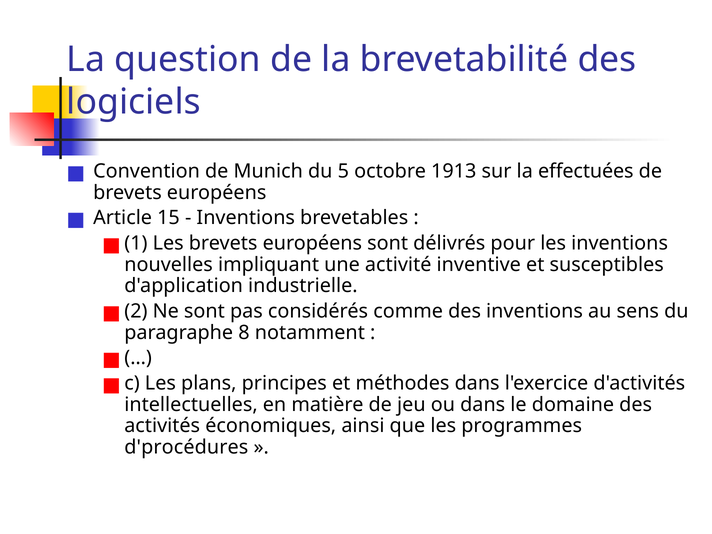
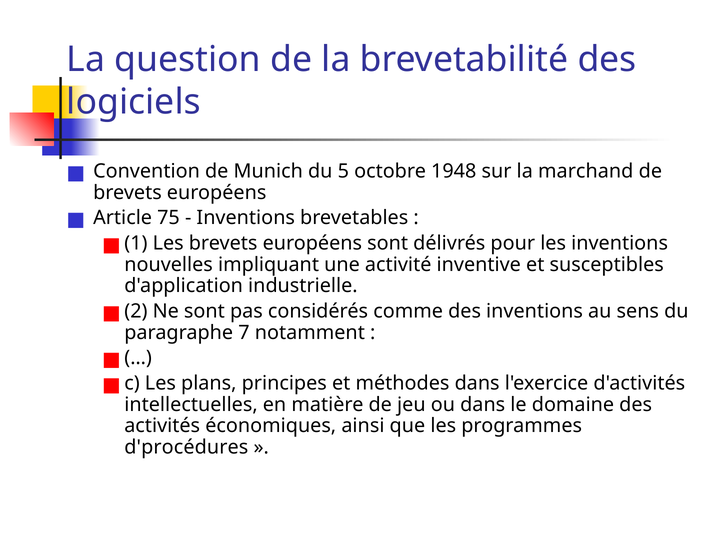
1913: 1913 -> 1948 (454, 171)
effectuées: effectuées -> marchand (586, 171)
15: 15 -> 75 (168, 218)
8: 8 -> 7 (244, 333)
